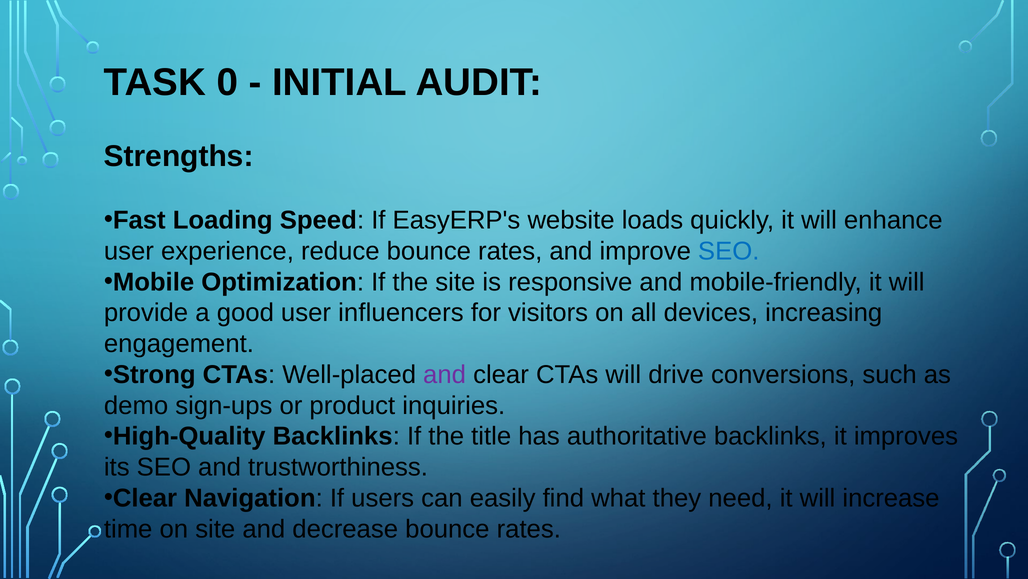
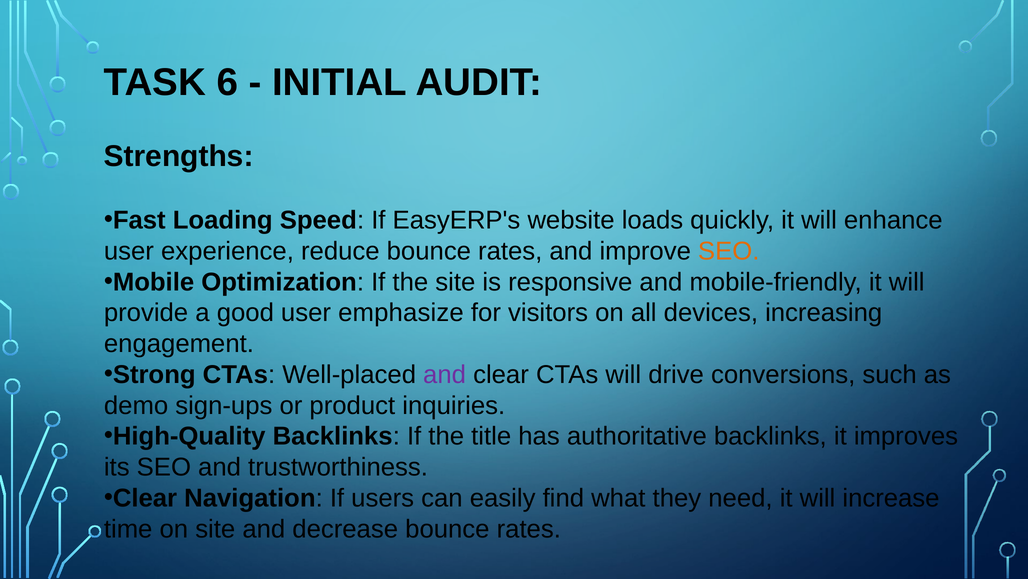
0: 0 -> 6 (227, 82)
SEO colour: blue -> orange (729, 251)
influencers: influencers -> emphasize (401, 312)
